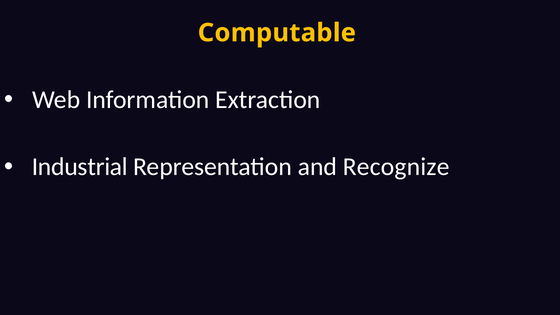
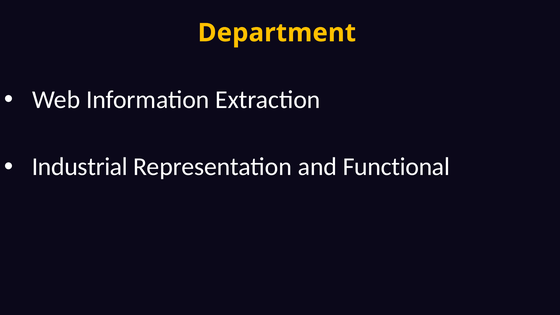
Computable: Computable -> Department (277, 33)
Recognize: Recognize -> Functional (396, 167)
